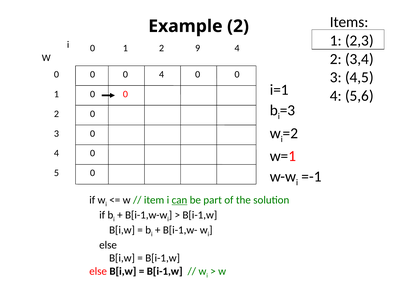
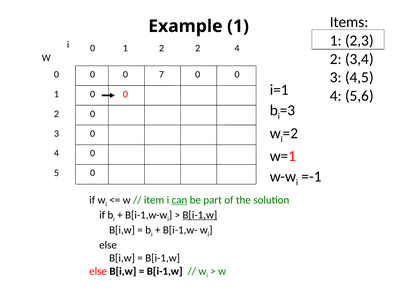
Example 2: 2 -> 1 (238, 26)
2 9: 9 -> 2 (198, 48)
0 4: 4 -> 7 (162, 74)
B[i-1,w underline: none -> present (200, 215)
